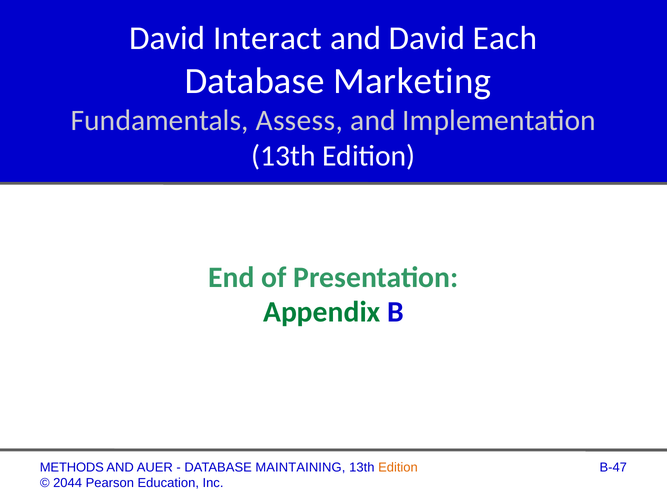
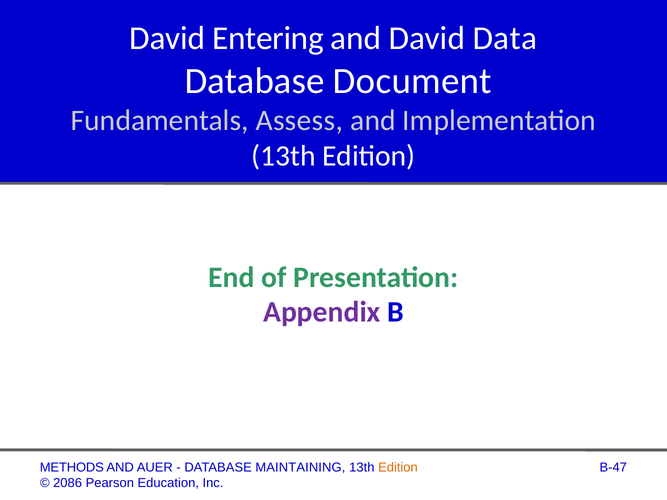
Interact: Interact -> Entering (268, 38)
Each: Each -> Data (505, 38)
Marketing: Marketing -> Document (412, 81)
Appendix colour: green -> purple (322, 312)
2044: 2044 -> 2086 (68, 483)
